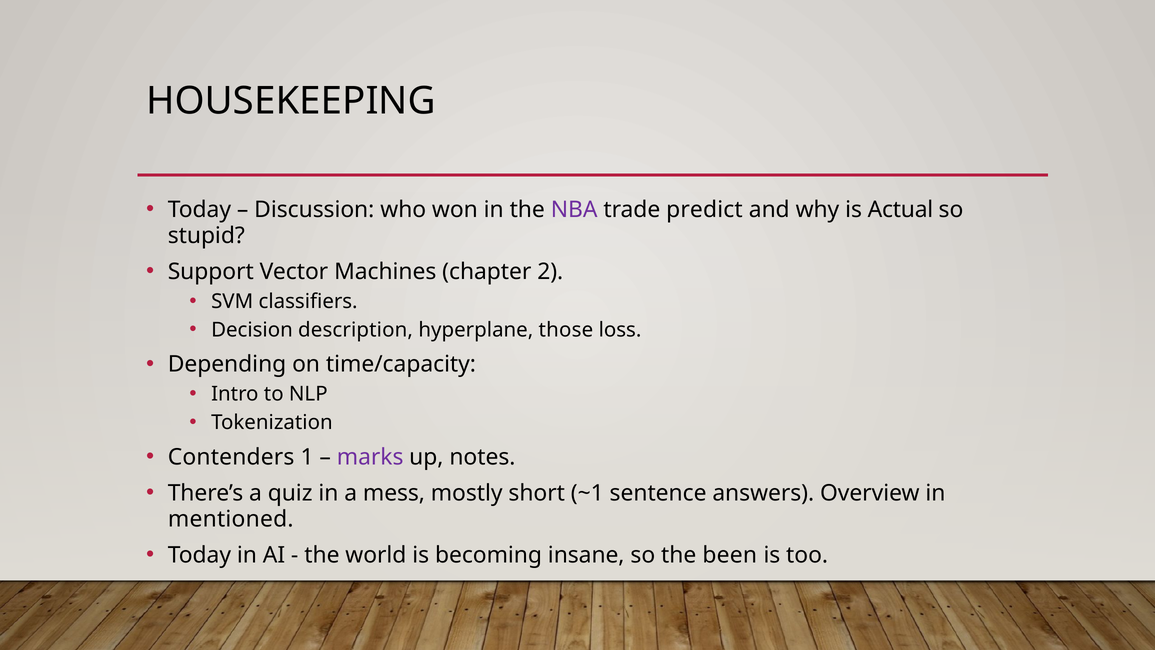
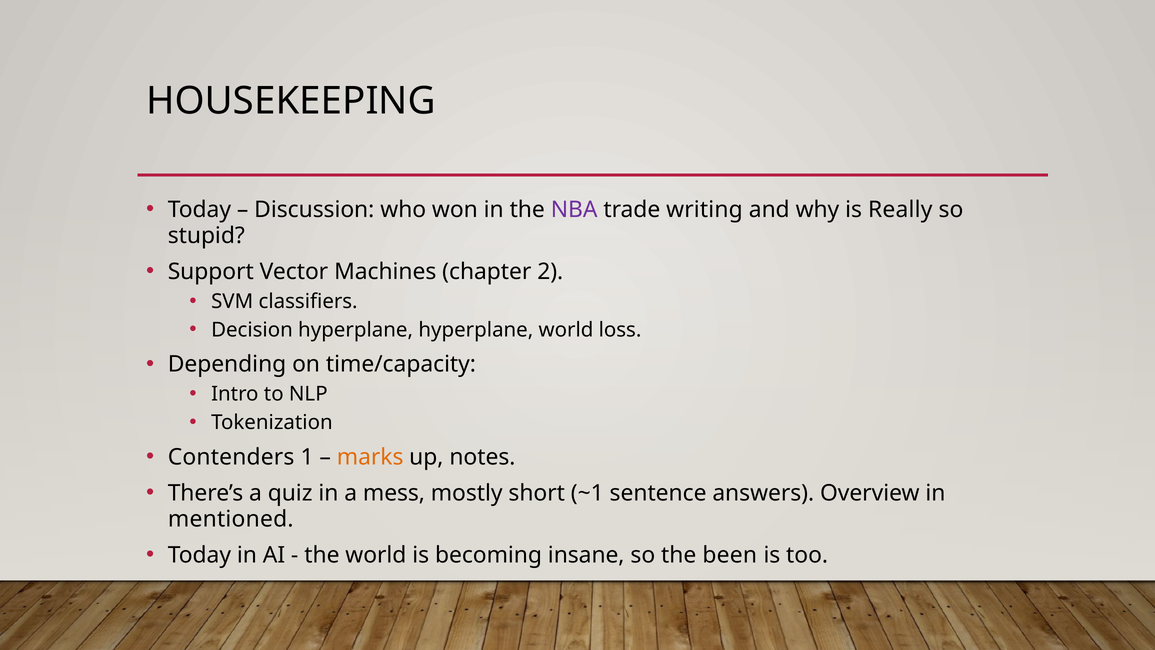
predict: predict -> writing (704, 209)
Actual: Actual -> Really (900, 209)
Decision description: description -> hyperplane (356, 330)
hyperplane those: those -> world (566, 330)
marks colour: purple -> orange (370, 457)
